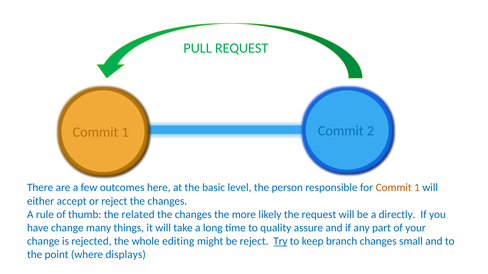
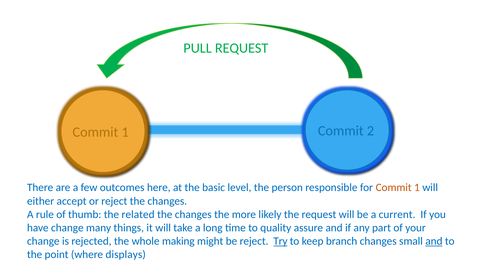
directly: directly -> current (397, 215)
editing: editing -> making (178, 242)
and underline: none -> present (434, 242)
